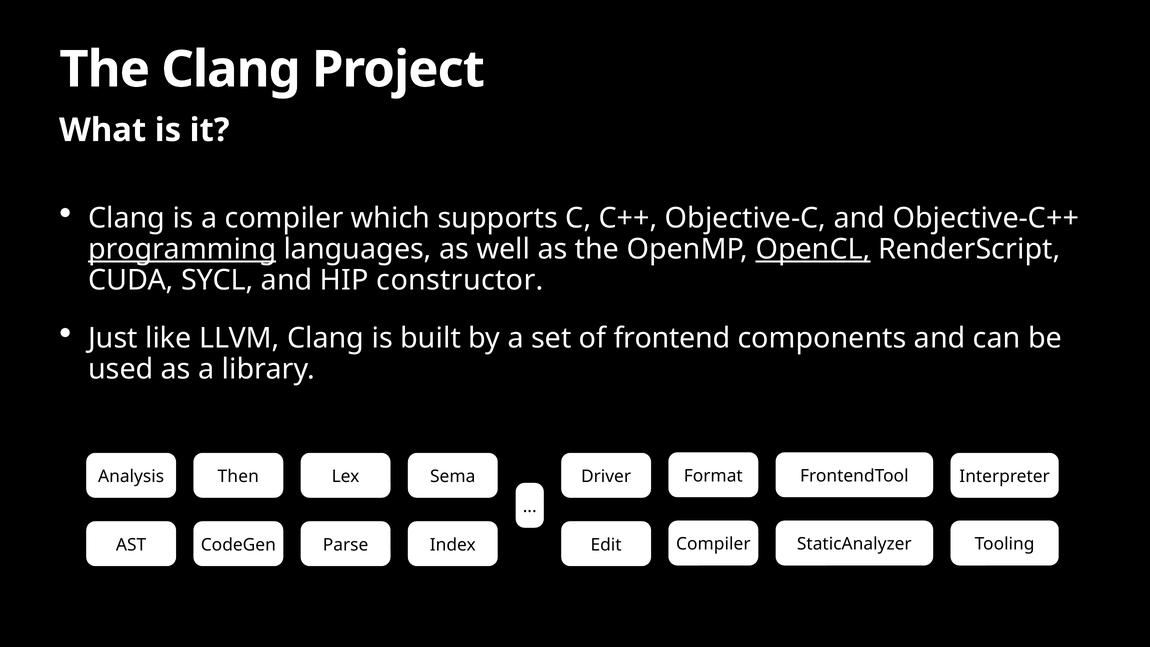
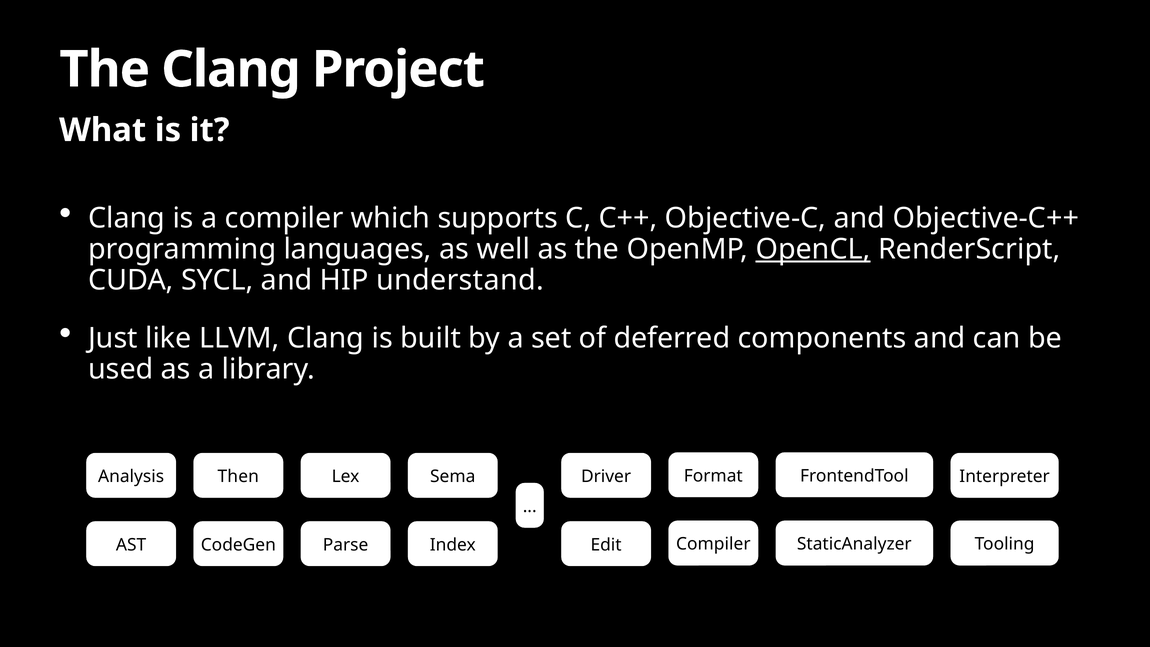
programming underline: present -> none (182, 249)
constructor: constructor -> understand (460, 280)
frontend: frontend -> deferred (672, 338)
